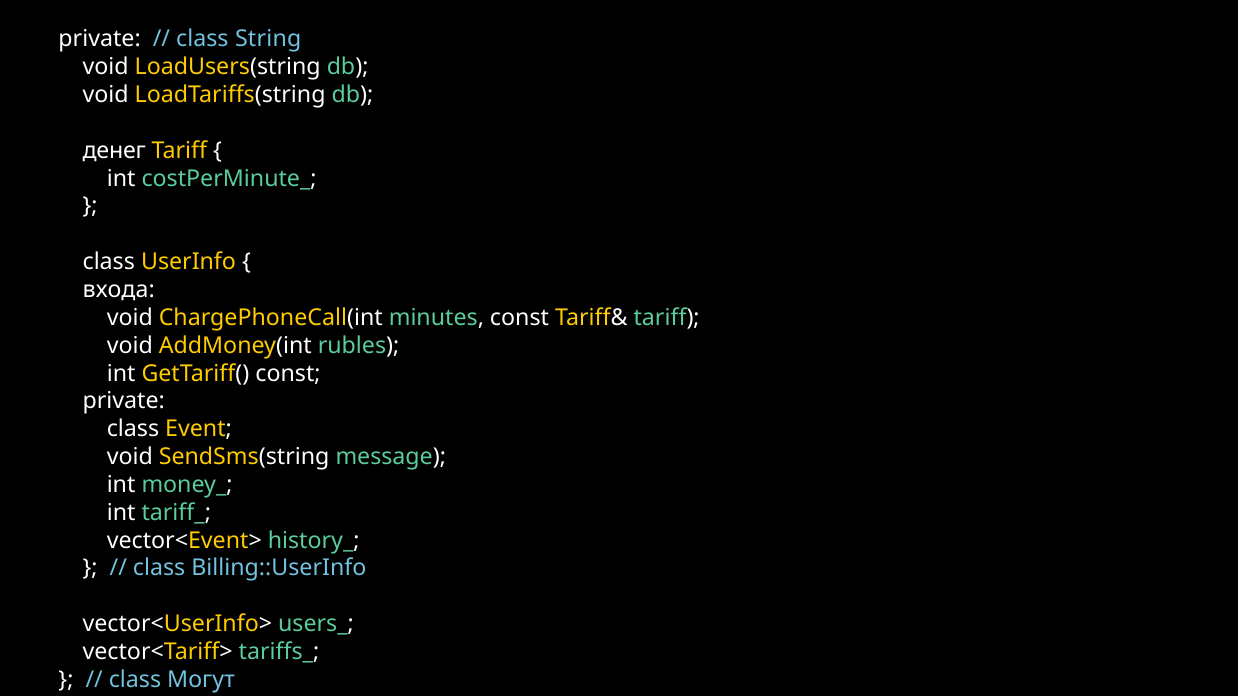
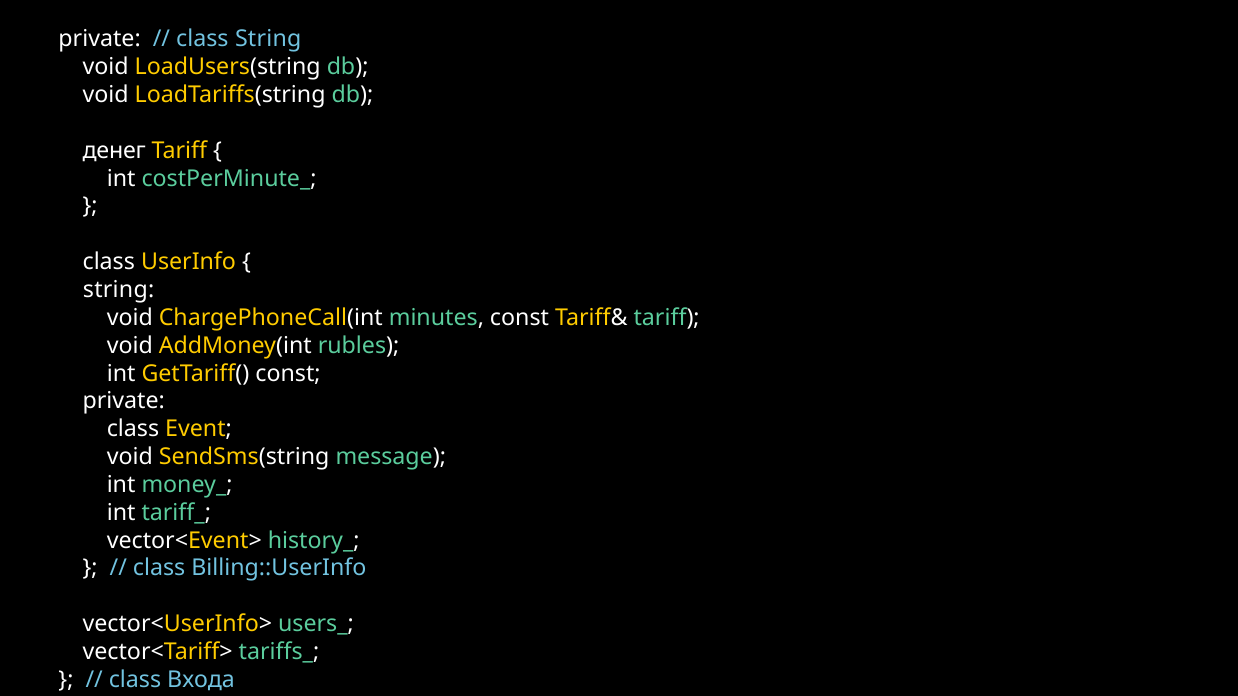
входа: входа -> string (119, 290)
Могут: Могут -> Входа (201, 680)
